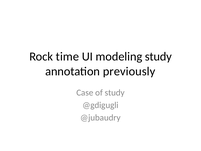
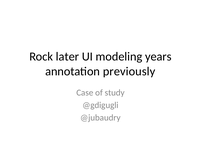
time: time -> later (67, 56)
modeling study: study -> years (158, 56)
